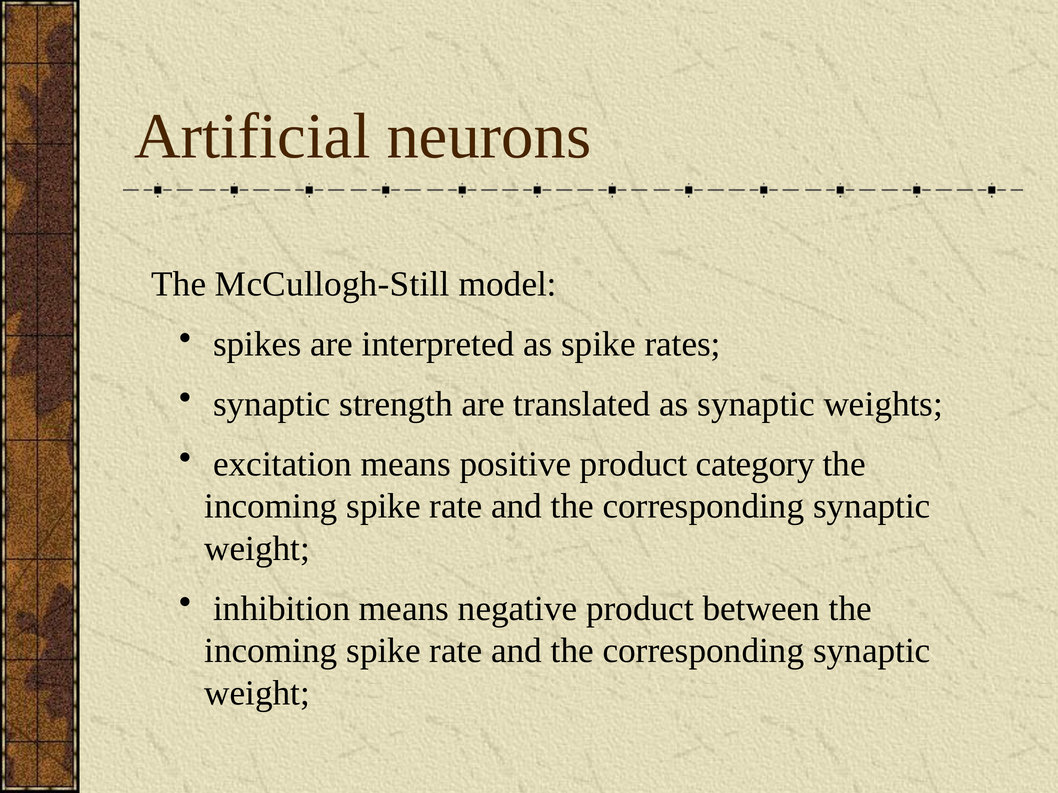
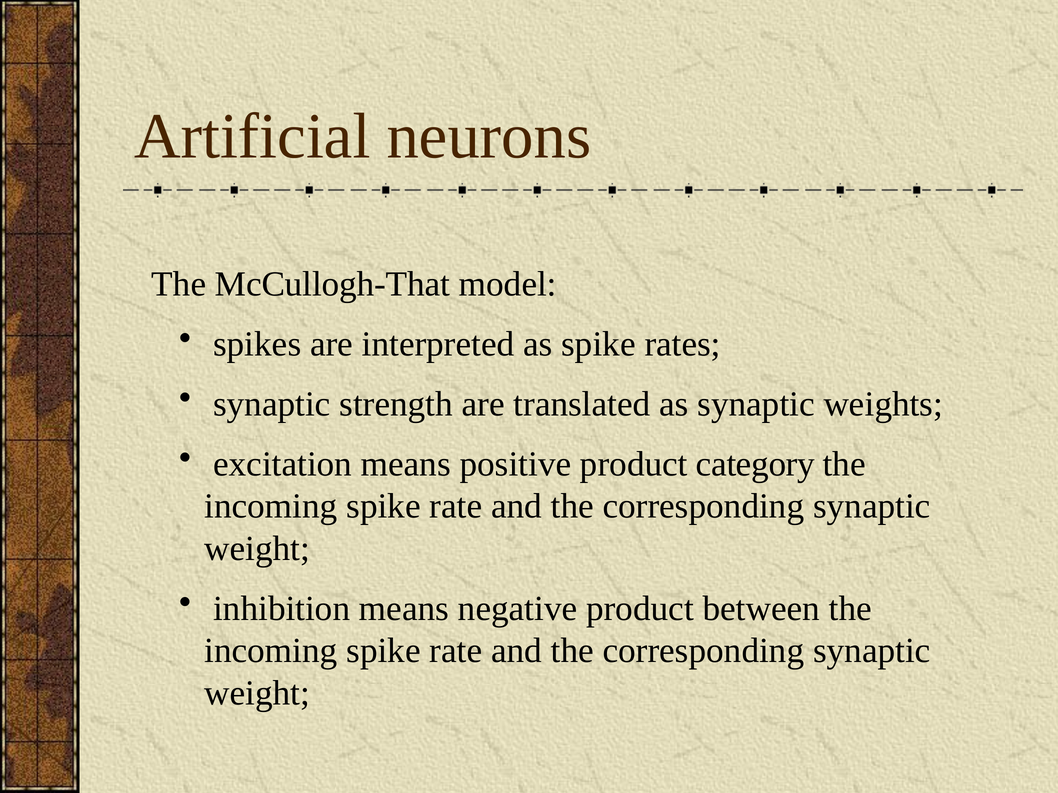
McCullogh-Still: McCullogh-Still -> McCullogh-That (332, 284)
